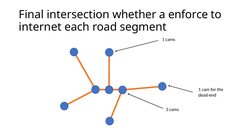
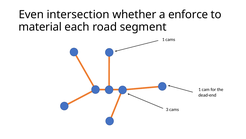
Final: Final -> Even (31, 15)
internet: internet -> material (40, 27)
